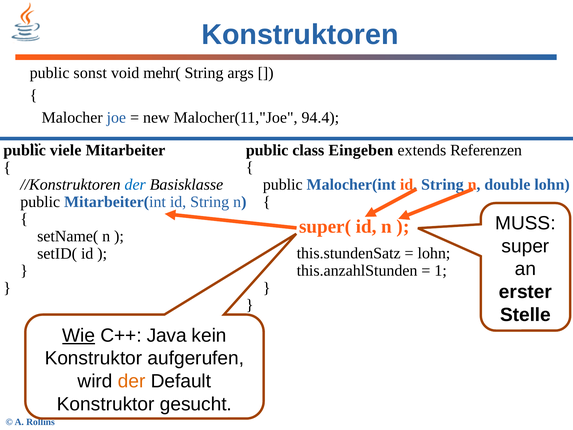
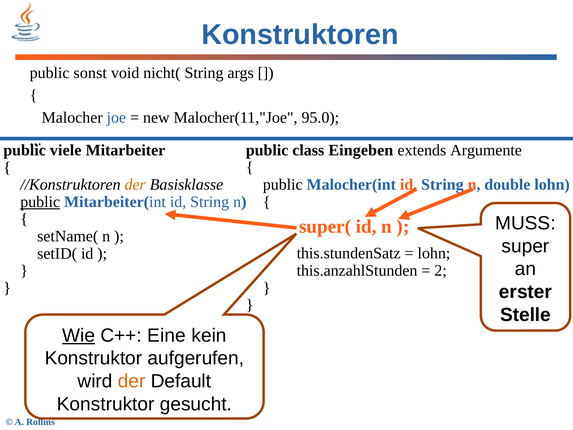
mehr(: mehr( -> nicht( (162, 73)
94.4: 94.4 -> 95.0 (320, 117)
Referenzen: Referenzen -> Argumente (486, 150)
der colour: blue -> orange (135, 185)
public underline: none -> present (40, 202)
1: 1 -> 2 (441, 270)
Java: Java -> Eine (167, 335)
